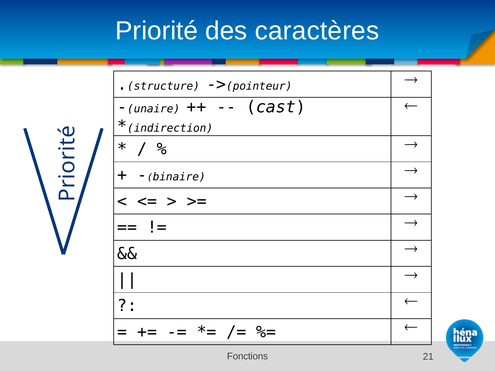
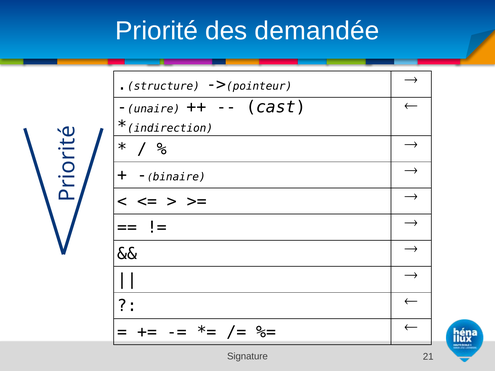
caractères: caractères -> demandée (317, 31)
Fonctions: Fonctions -> Signature (247, 357)
